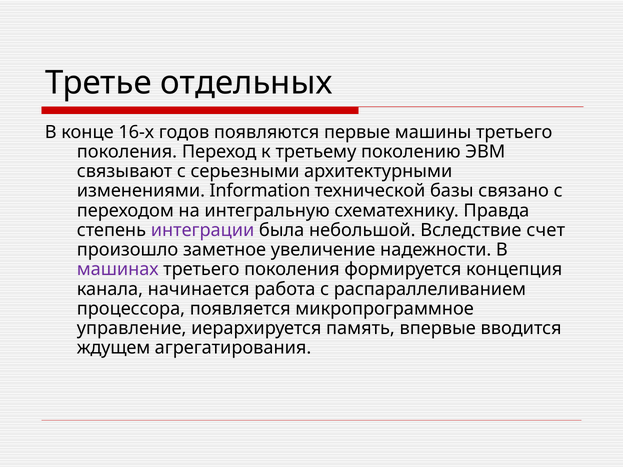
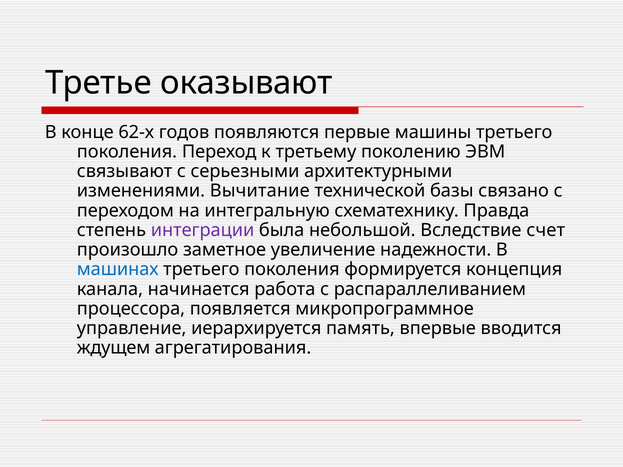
отдельных: отдельных -> оказывают (247, 83)
16-х: 16-х -> 62-х (136, 132)
Information: Information -> Вычитание (260, 191)
машинах colour: purple -> blue (118, 270)
